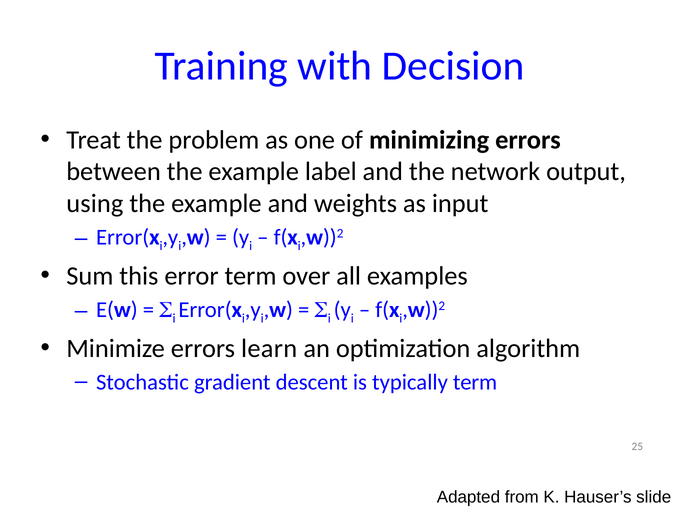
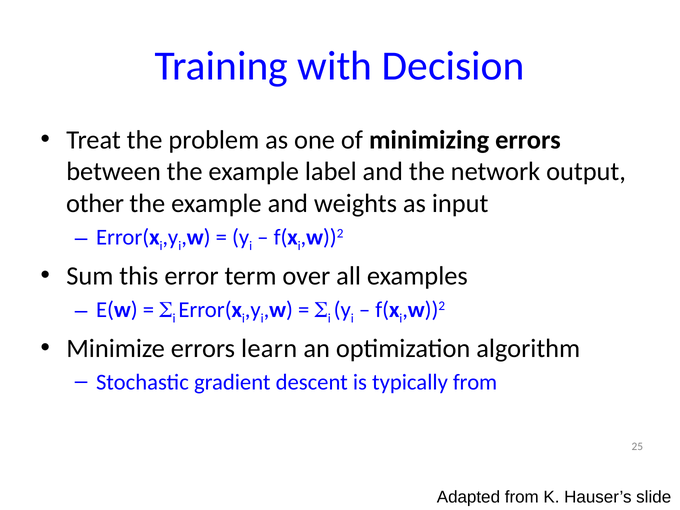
using: using -> other (95, 203)
typically term: term -> from (475, 382)
